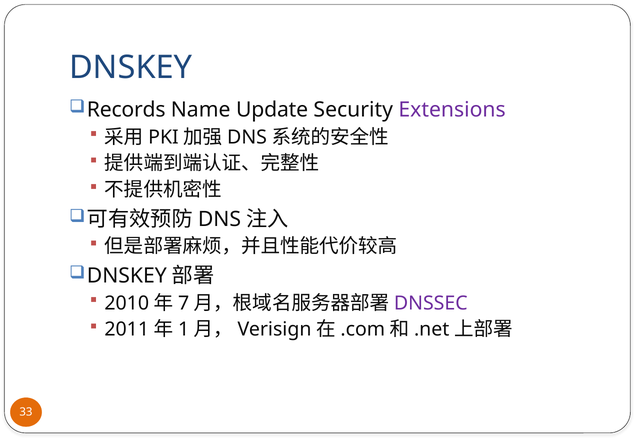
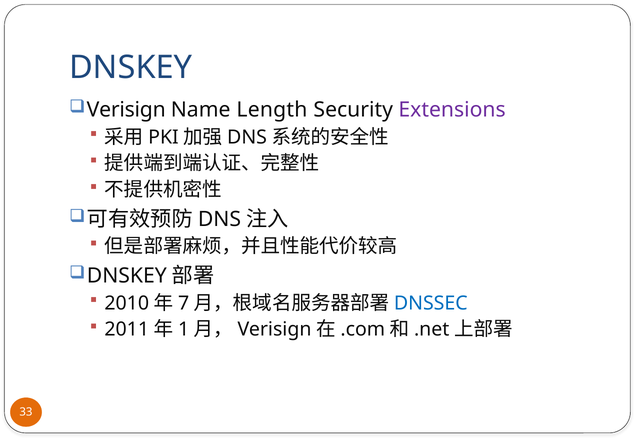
Records: Records -> Verisign (126, 110)
Update: Update -> Length (272, 110)
DNSSEC colour: purple -> blue (431, 304)
